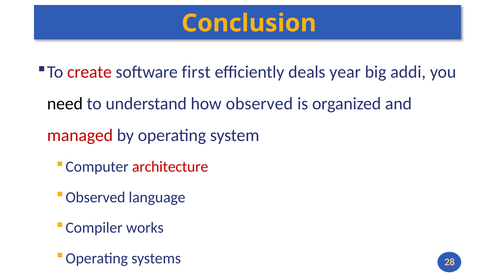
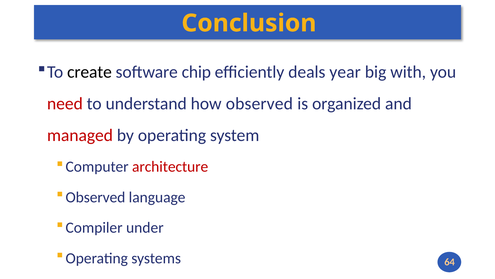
create colour: red -> black (89, 72)
first: first -> chip (196, 72)
addi: addi -> with (408, 72)
need colour: black -> red (65, 103)
works: works -> under (145, 227)
28: 28 -> 64 (450, 262)
